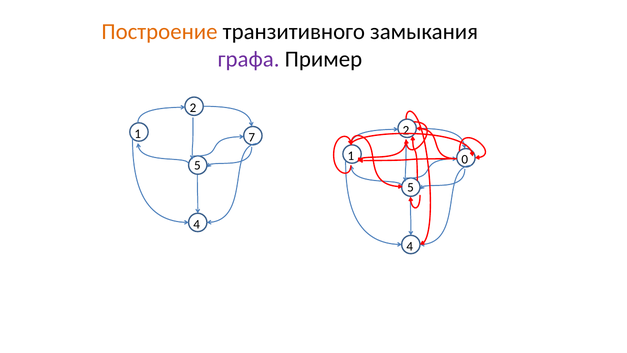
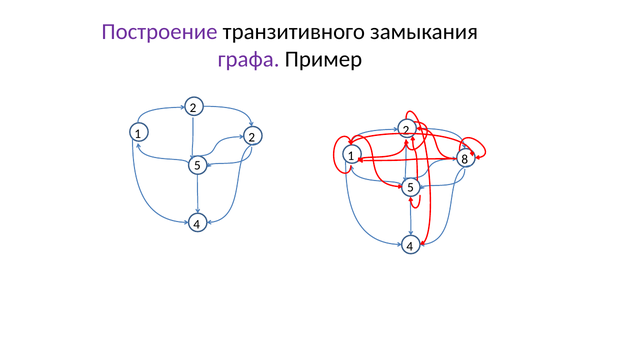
Построение colour: orange -> purple (159, 32)
1 7: 7 -> 2 (252, 137)
0: 0 -> 8 (465, 159)
